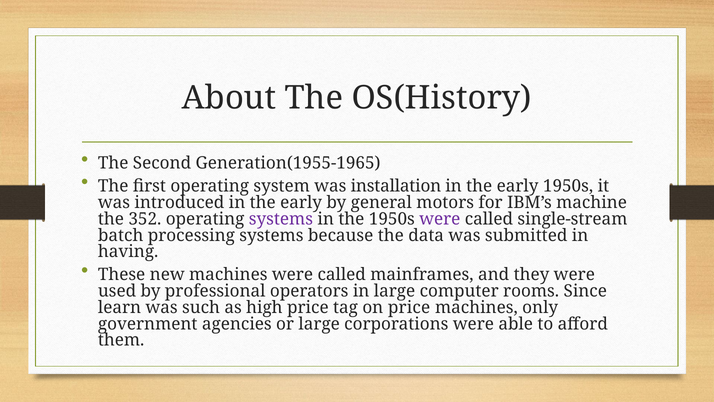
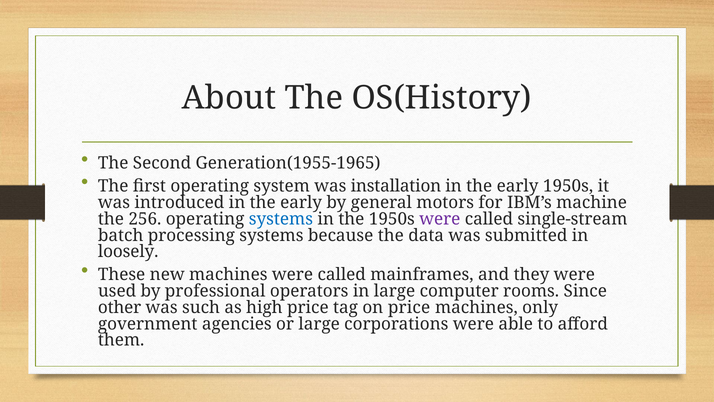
352: 352 -> 256 (145, 219)
systems colour: purple -> blue (281, 219)
having: having -> loosely (128, 252)
learn: learn -> other (120, 307)
